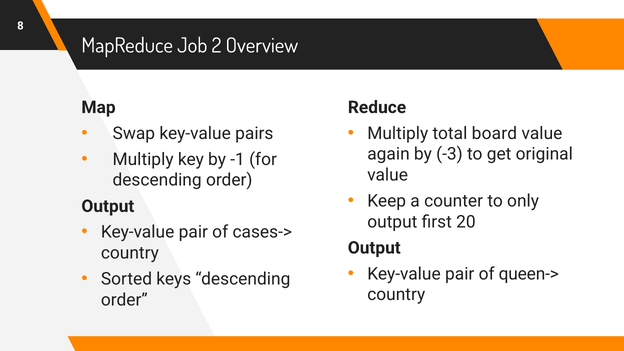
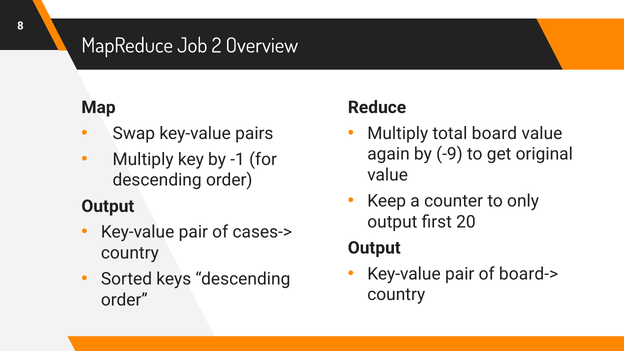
-3: -3 -> -9 (449, 154)
queen->: queen-> -> board-> (529, 274)
